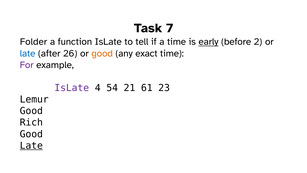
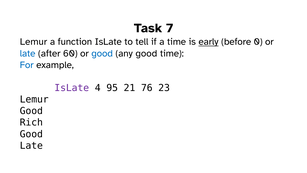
Folder: Folder -> Lemur (34, 42)
2: 2 -> 0 (258, 42)
26: 26 -> 60 (70, 53)
good colour: orange -> blue (102, 53)
any exact: exact -> good (146, 53)
For colour: purple -> blue (27, 65)
54: 54 -> 95 (112, 88)
61: 61 -> 76 (147, 88)
Late underline: present -> none (31, 145)
